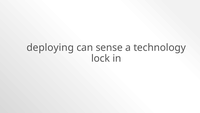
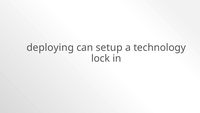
sense: sense -> setup (109, 47)
